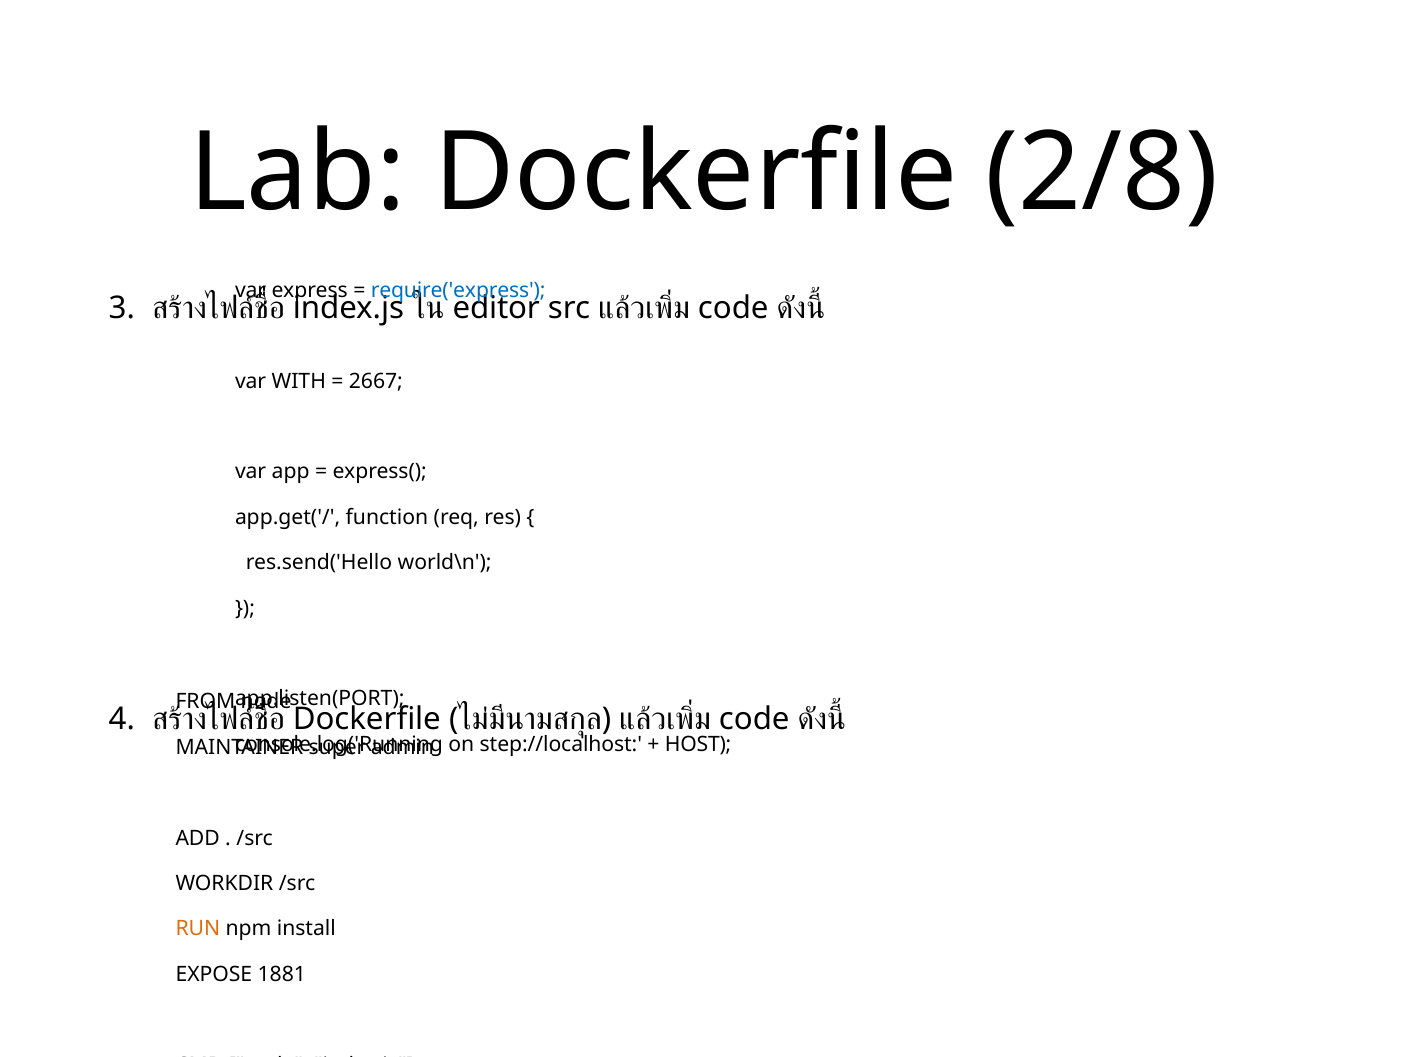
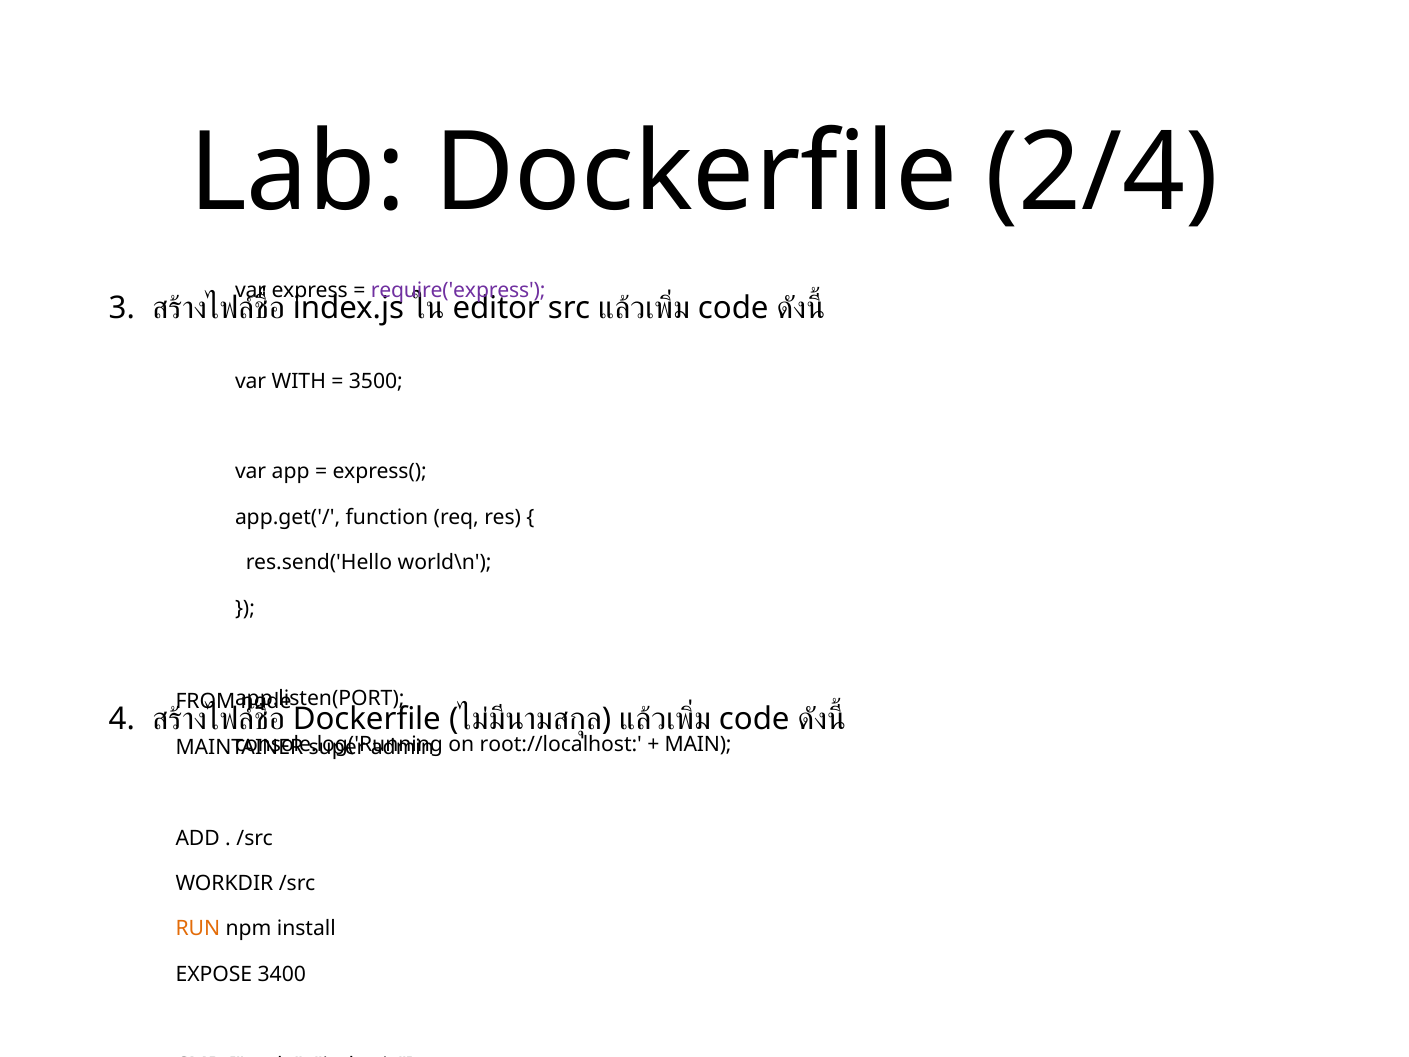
2/8: 2/8 -> 2/4 (1102, 173)
require('express colour: blue -> purple (458, 290)
2667: 2667 -> 3500 (376, 381)
step://localhost: step://localhost -> root://localhost (561, 744)
HOST: HOST -> MAIN (698, 744)
1881: 1881 -> 3400 (282, 974)
